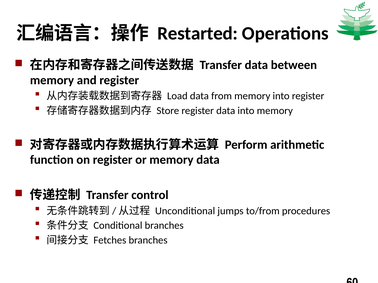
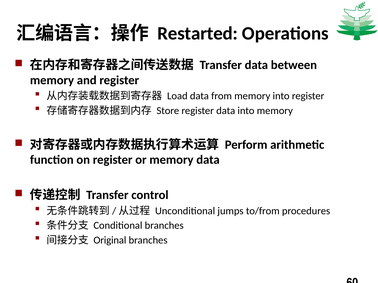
Fetches: Fetches -> Original (110, 241)
